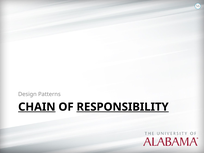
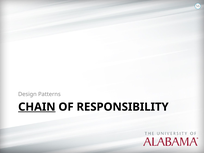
RESPONSIBILITY underline: present -> none (123, 107)
